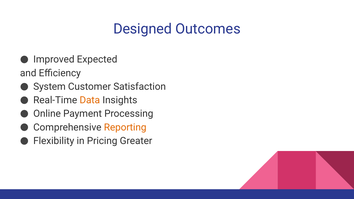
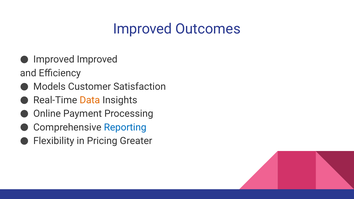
Designed: Designed -> Improved (143, 29)
Improved Expected: Expected -> Improved (97, 60)
System: System -> Models (49, 87)
Reporting colour: orange -> blue (125, 127)
